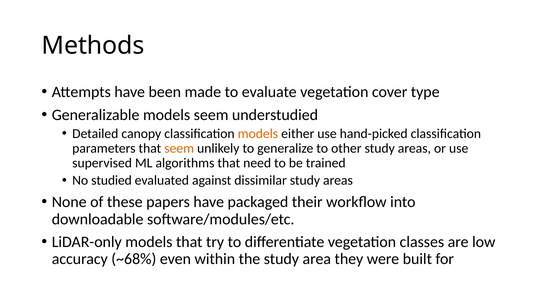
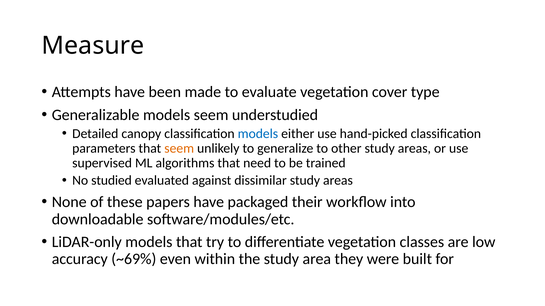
Methods: Methods -> Measure (93, 46)
models colour: orange -> blue (258, 134)
~68%: ~68% -> ~69% (134, 260)
